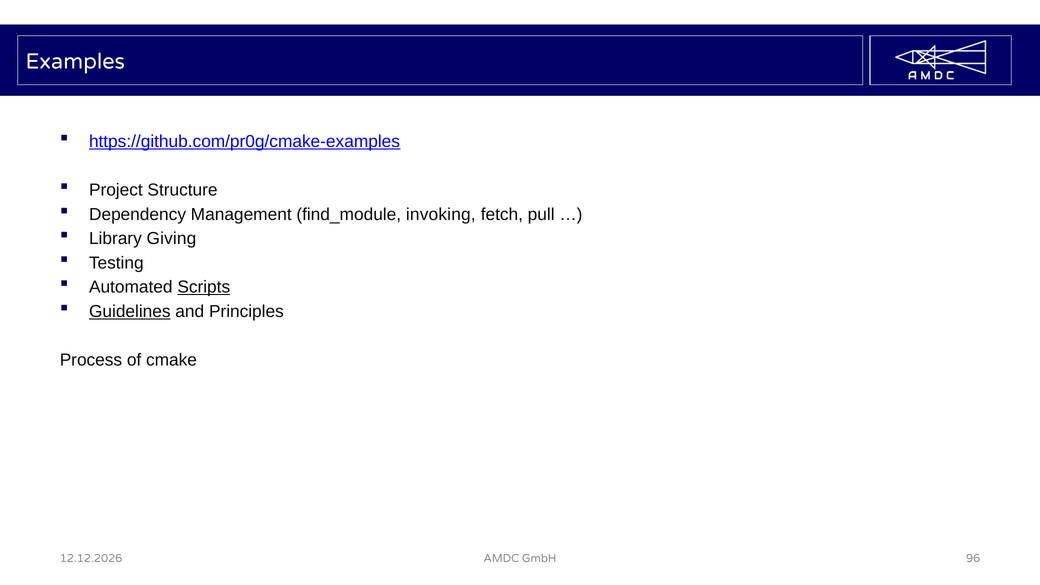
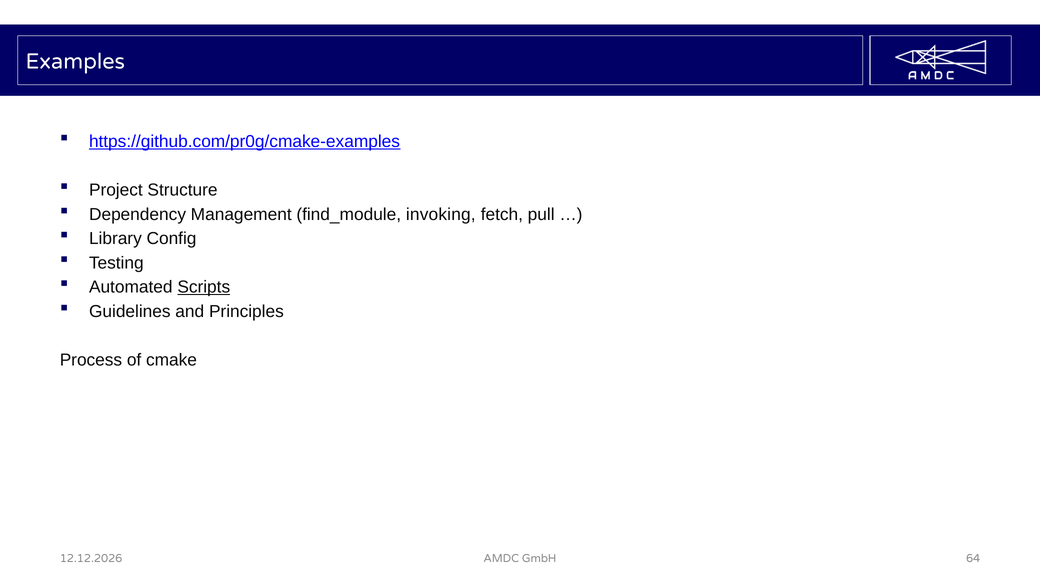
Giving: Giving -> Config (172, 239)
Guidelines underline: present -> none (130, 311)
96: 96 -> 64 (973, 559)
